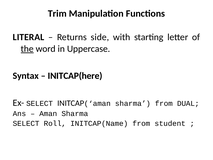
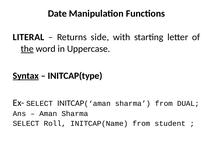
Trim: Trim -> Date (57, 14)
Syntax underline: none -> present (26, 76)
INITCAP(here: INITCAP(here -> INITCAP(type (75, 76)
